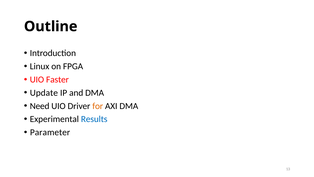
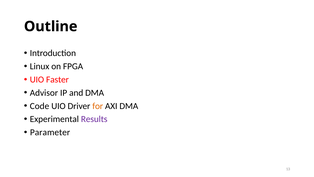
Update: Update -> Advisor (44, 93)
Need: Need -> Code (40, 106)
Results colour: blue -> purple (94, 119)
